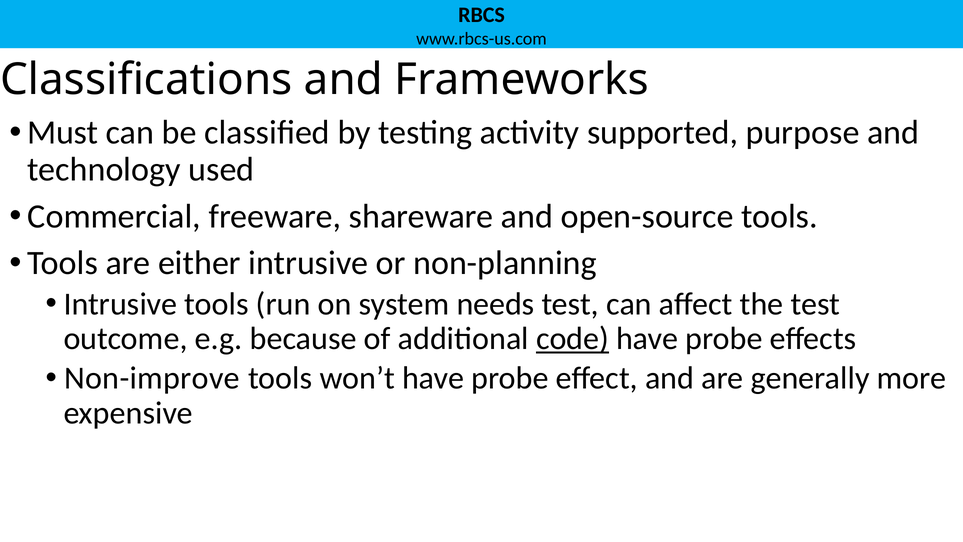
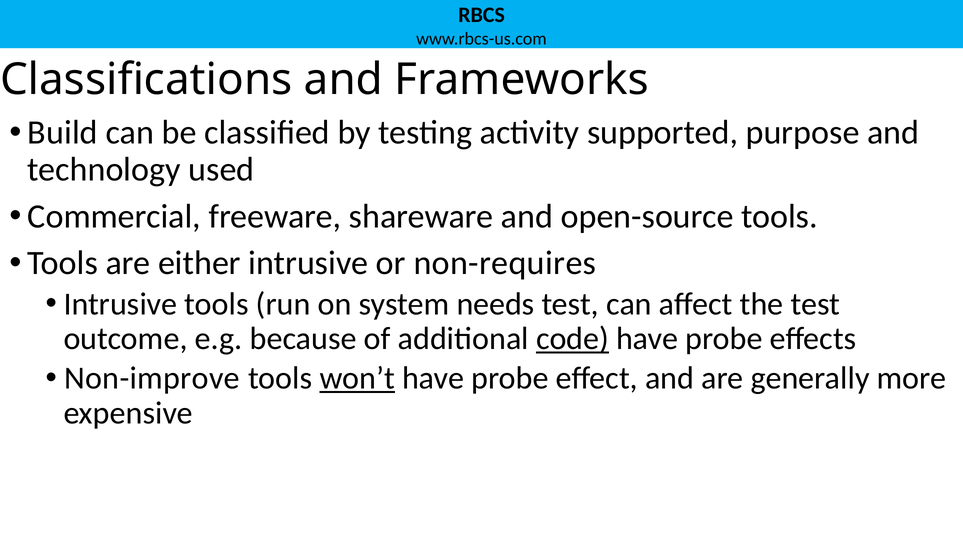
Must: Must -> Build (63, 133)
non-planning: non-planning -> non-requires (505, 263)
won’t underline: none -> present (357, 378)
